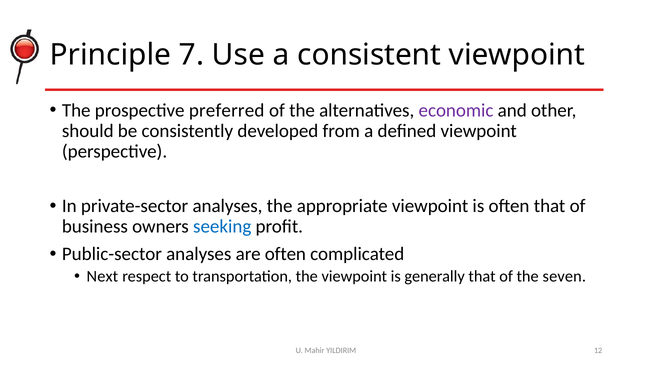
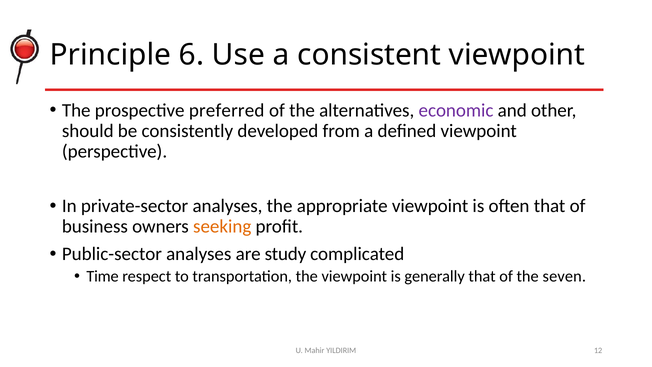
7: 7 -> 6 (192, 55)
seeking colour: blue -> orange (222, 227)
are often: often -> study (285, 254)
Next: Next -> Time (103, 276)
